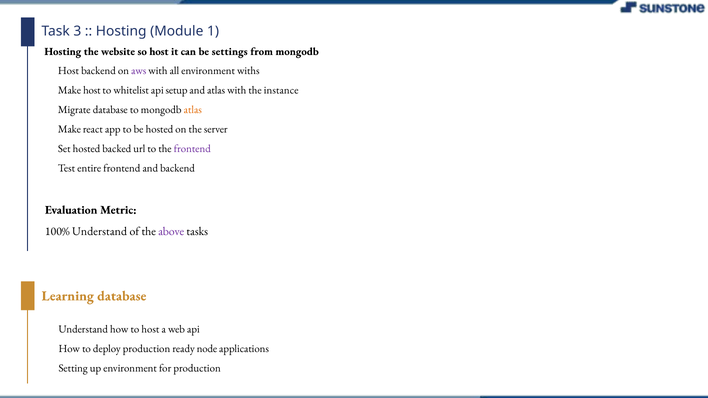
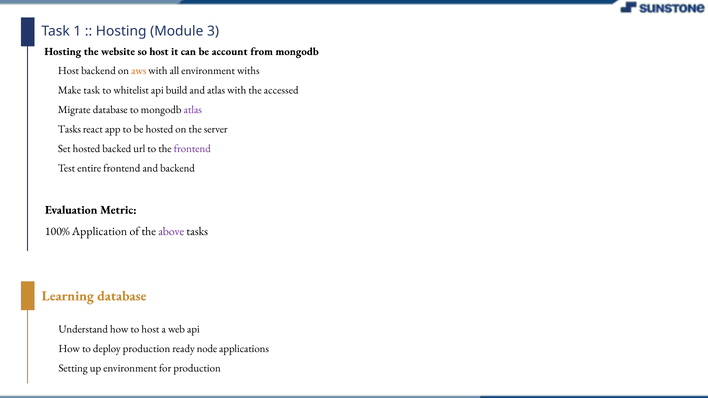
3: 3 -> 1 (77, 31)
1: 1 -> 3 (213, 31)
settings: settings -> account (230, 51)
aws colour: purple -> orange (139, 71)
Make host: host -> task (92, 90)
setup: setup -> build (177, 90)
instance: instance -> accessed (281, 90)
atlas colour: orange -> purple (193, 110)
Make: Make -> Tasks (69, 129)
100% Understand: Understand -> Application (100, 232)
